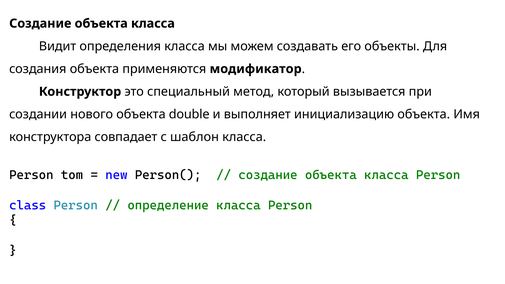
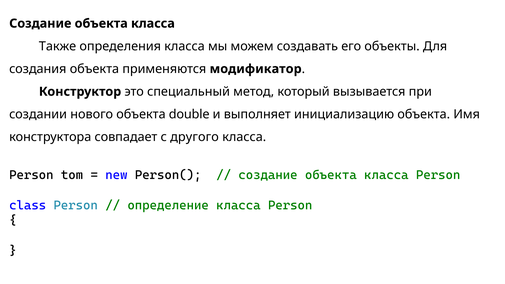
Видит: Видит -> Также (58, 46)
шаблон: шаблон -> другого (194, 137)
